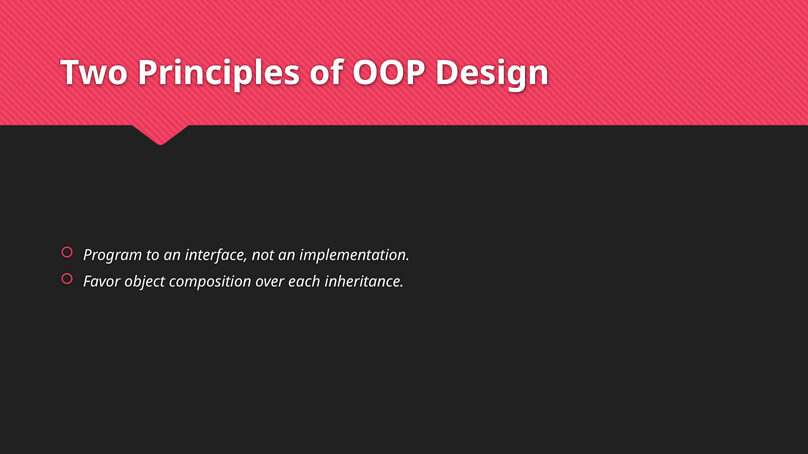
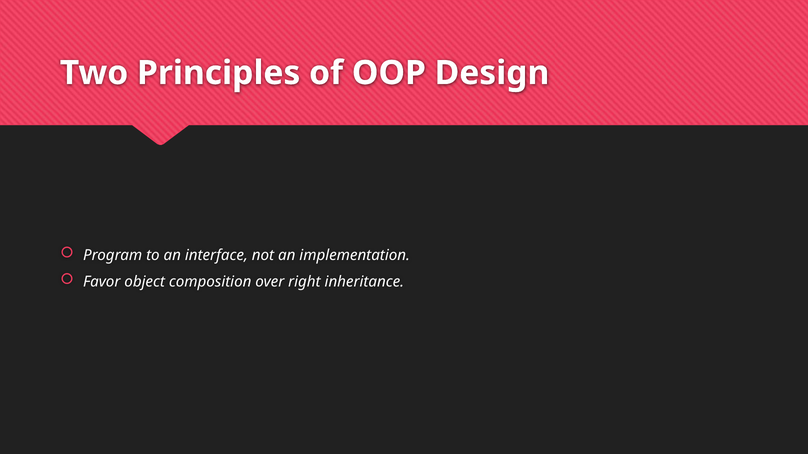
each: each -> right (304, 282)
